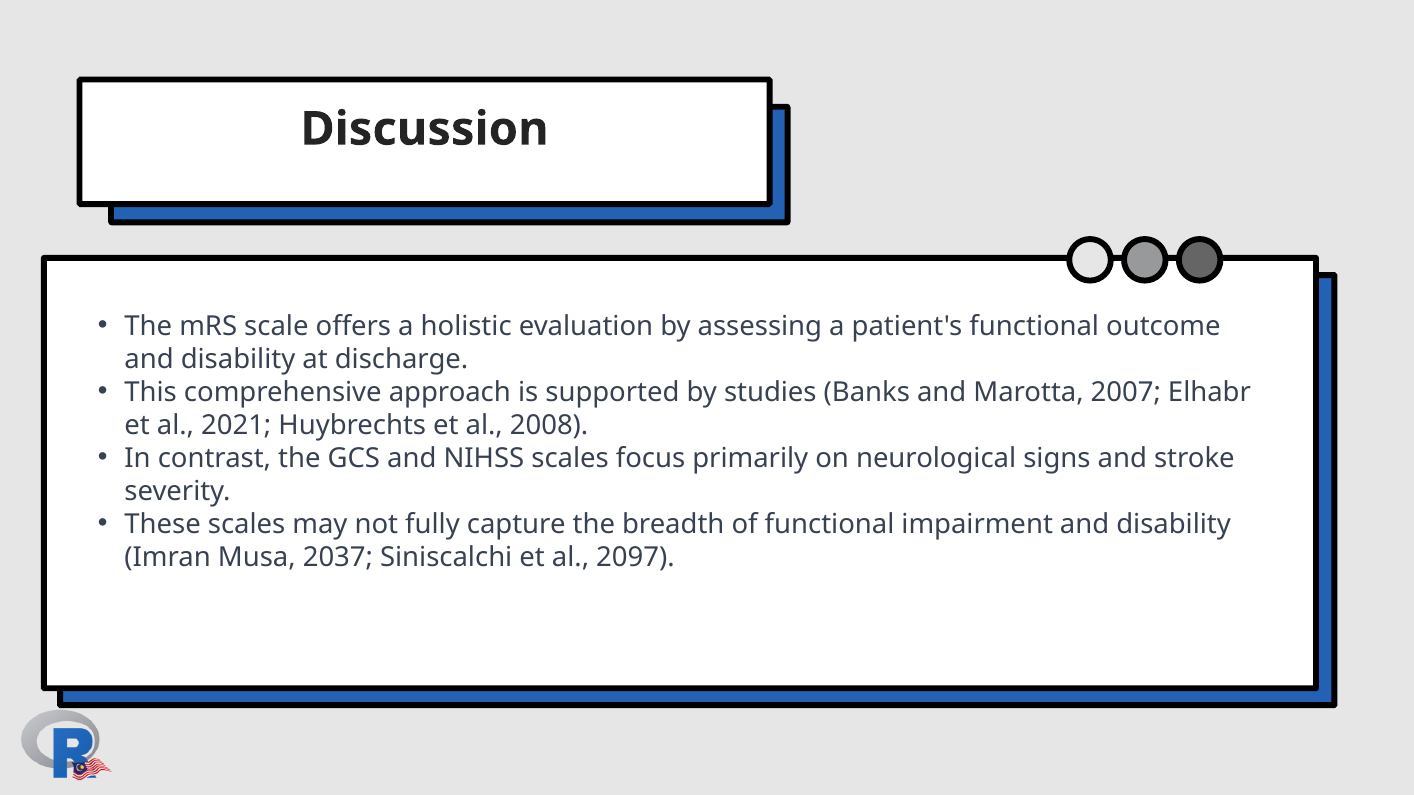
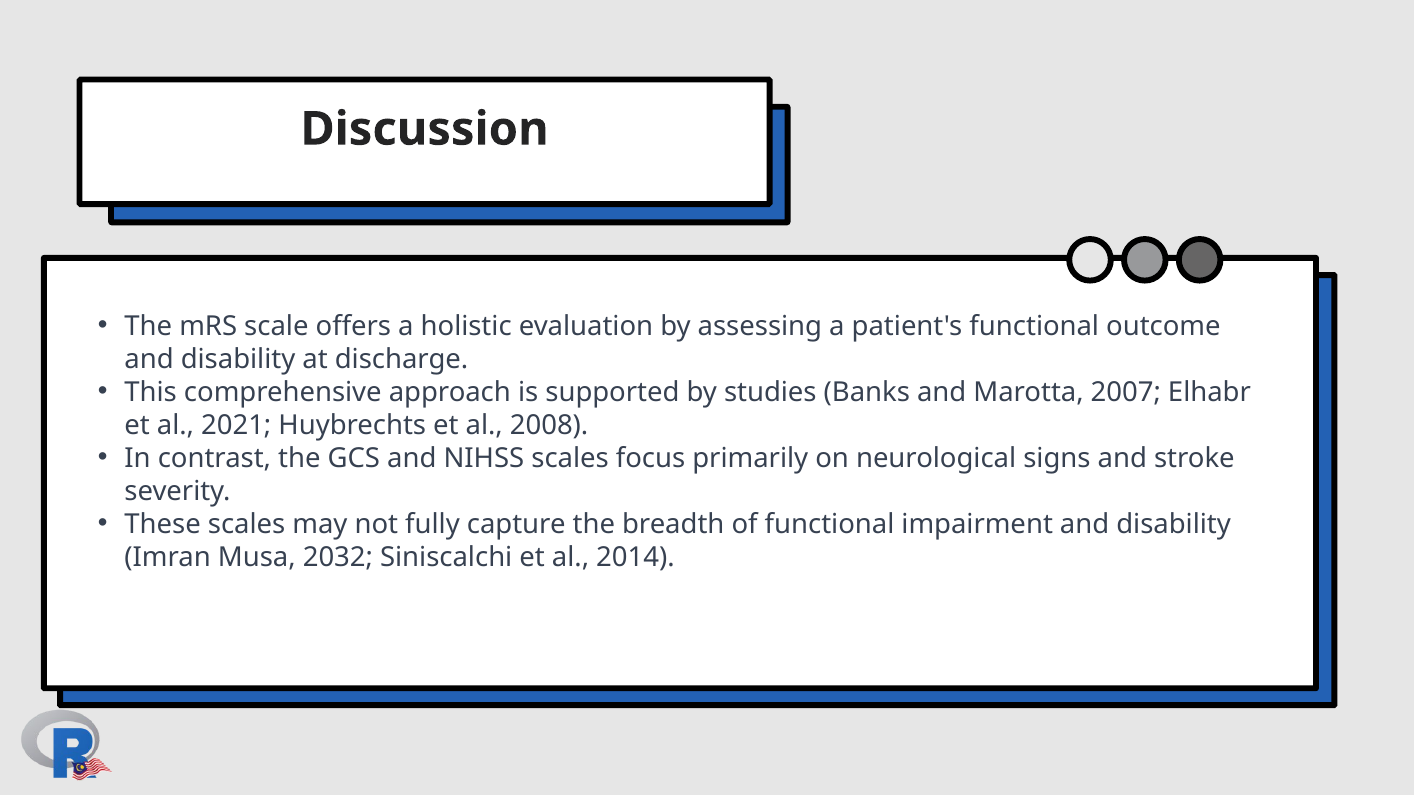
2037: 2037 -> 2032 (338, 557)
2097: 2097 -> 2014 (635, 557)
